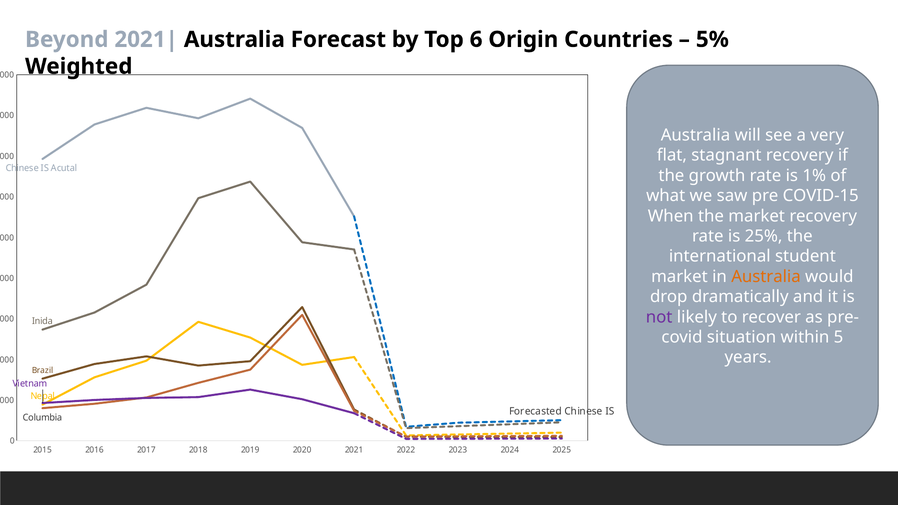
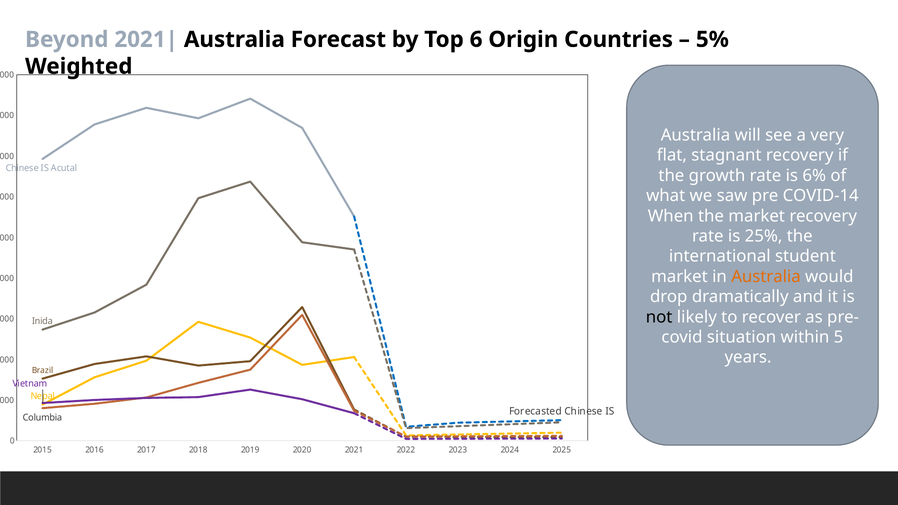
1%: 1% -> 6% (814, 176)
COVID-15: COVID-15 -> COVID-14 (821, 196)
not colour: purple -> black (659, 317)
